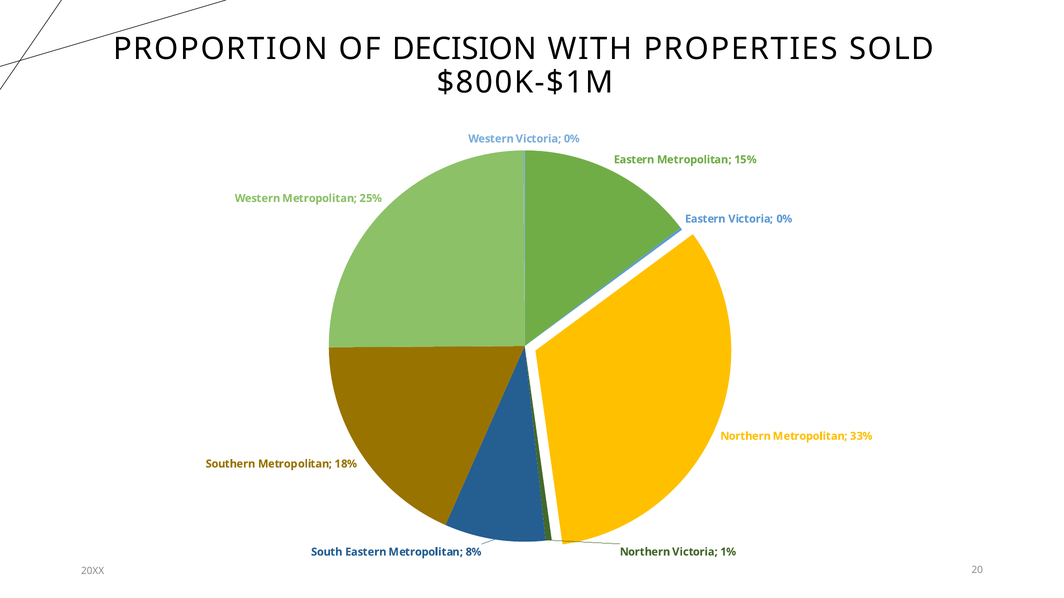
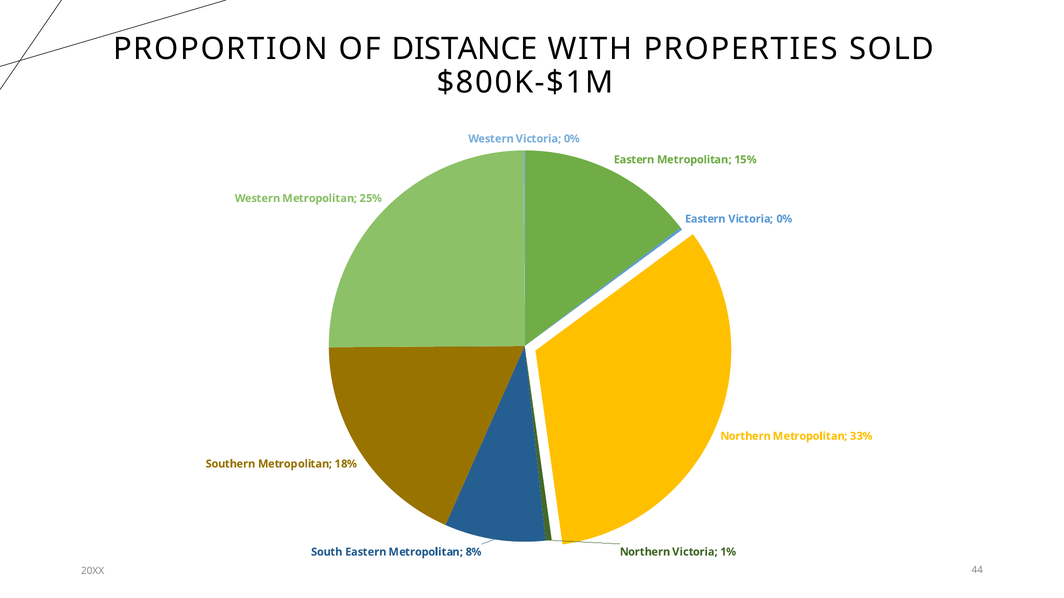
DECISION: DECISION -> DISTANCE (465, 49)
20: 20 -> 44 (977, 571)
